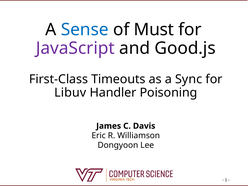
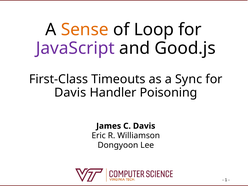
Sense colour: blue -> orange (85, 30)
Must: Must -> Loop (154, 30)
Libuv: Libuv -> Davis (70, 93)
